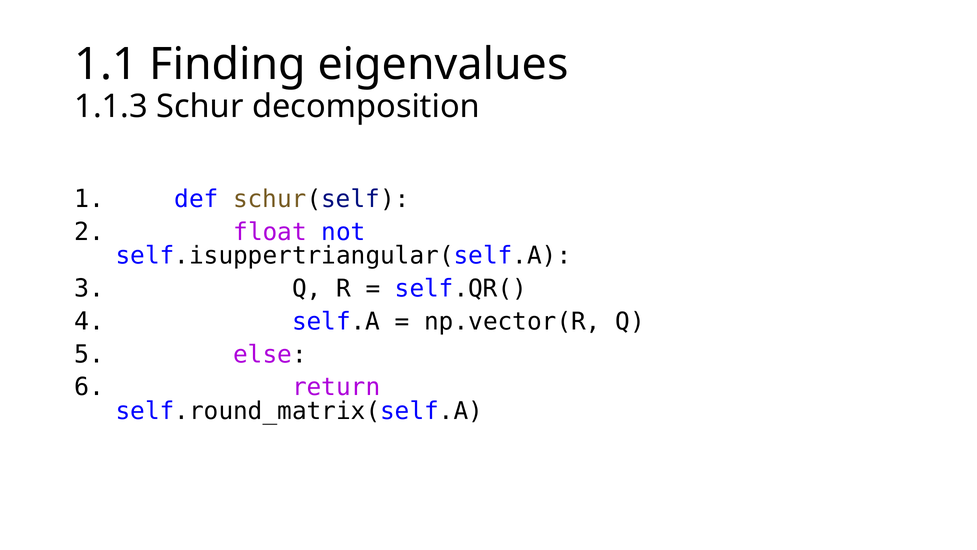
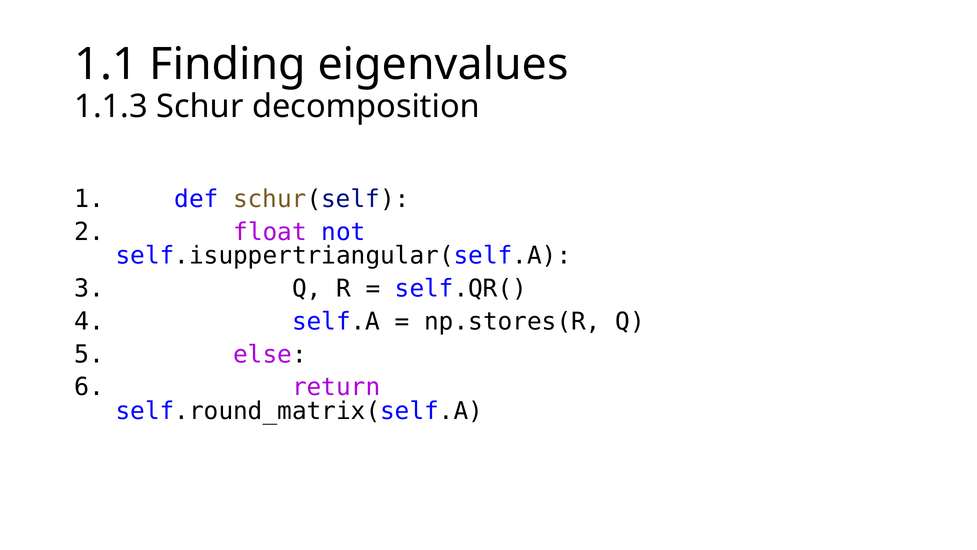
np.vector(R: np.vector(R -> np.stores(R (512, 321)
